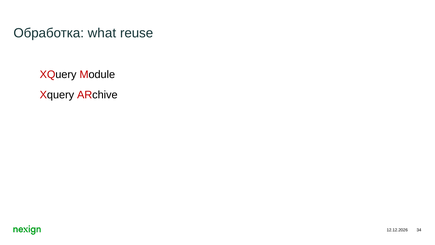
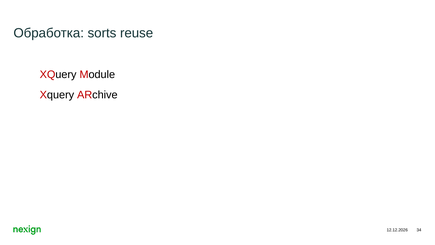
what: what -> sorts (102, 33)
